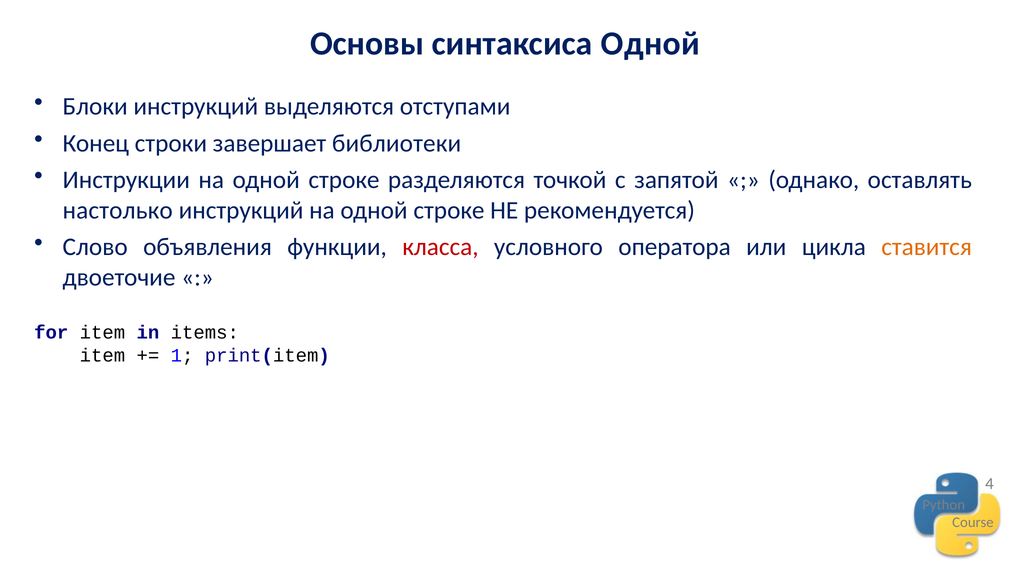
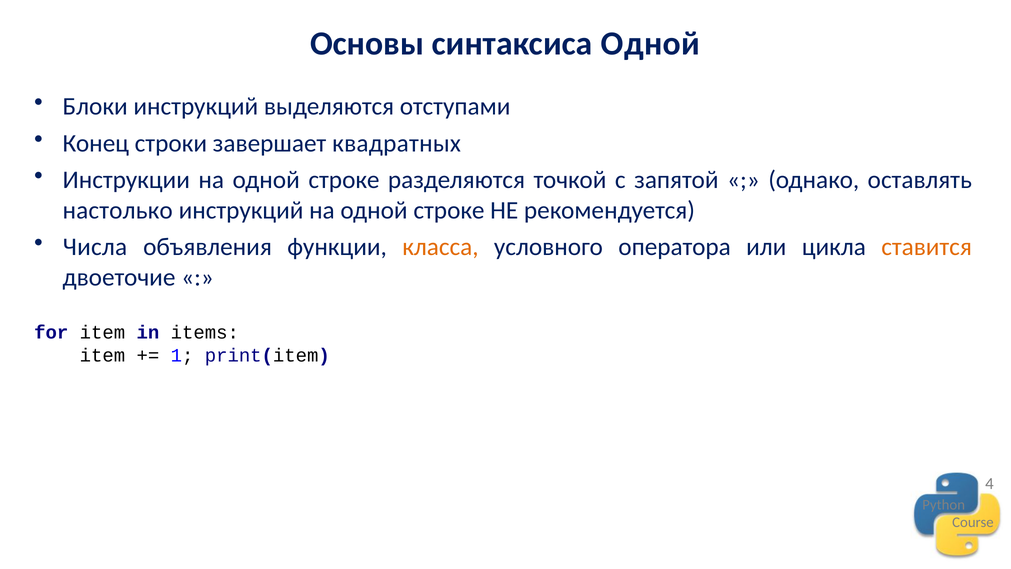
библиотеки: библиотеки -> квадратных (397, 143)
Слово: Слово -> Числа (95, 247)
класса colour: red -> orange (440, 247)
